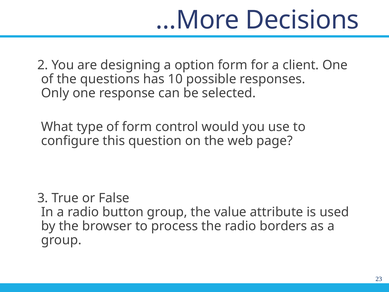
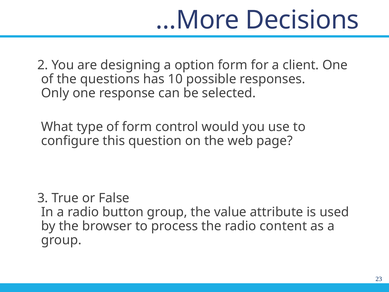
borders: borders -> content (283, 226)
